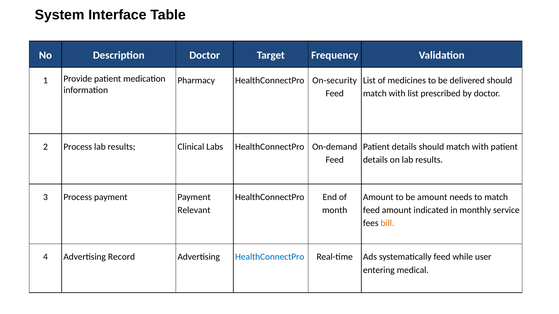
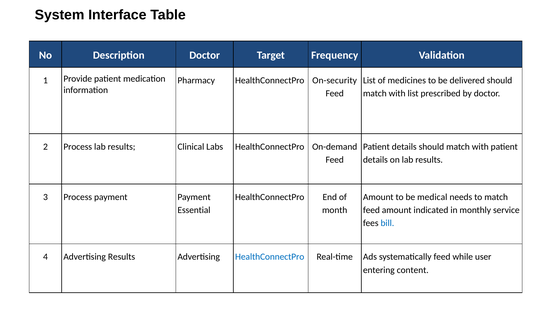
be amount: amount -> medical (432, 197)
Relevant: Relevant -> Essential (194, 210)
bill colour: orange -> blue (387, 223)
Advertising Record: Record -> Results (122, 257)
medical: medical -> content (413, 270)
